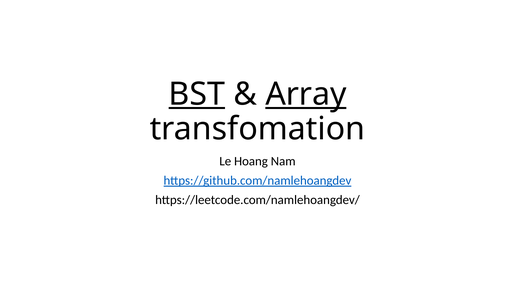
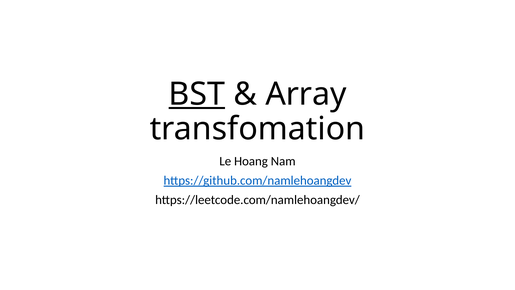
Array underline: present -> none (306, 94)
